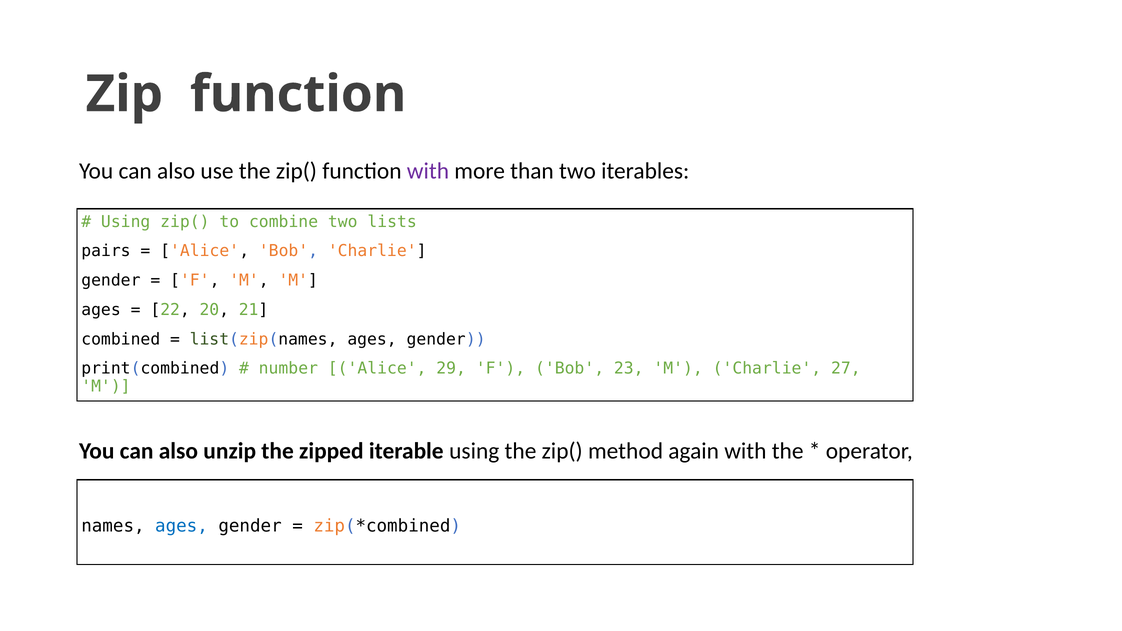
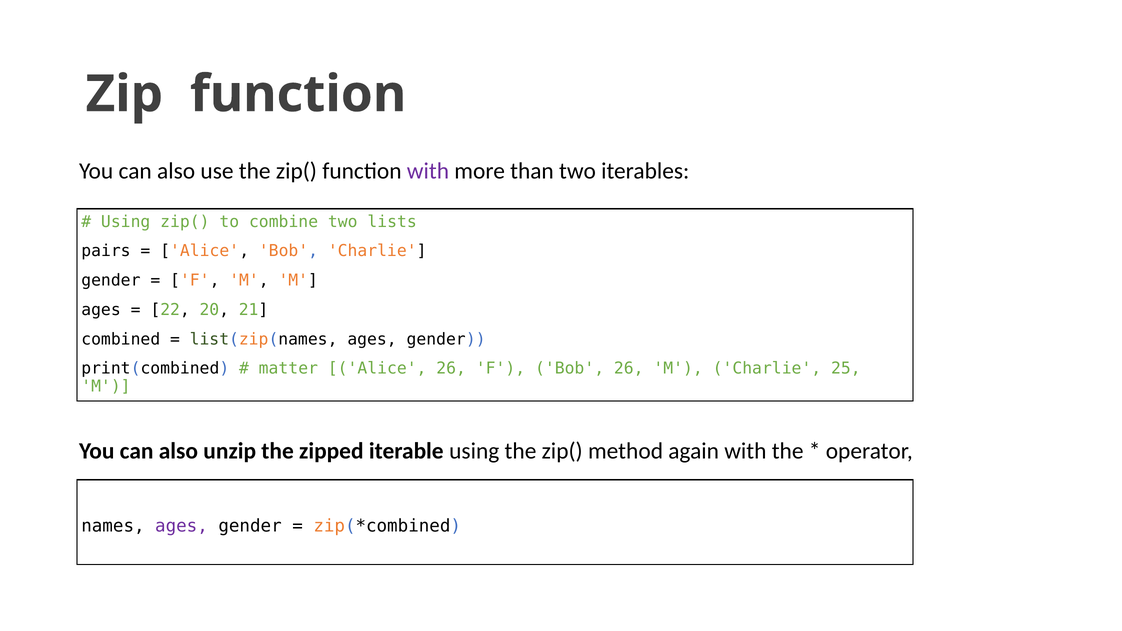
number: number -> matter (288, 369)
Alice 29: 29 -> 26 (451, 369)
Bob 23: 23 -> 26 (629, 369)
27: 27 -> 25 (846, 369)
ages colour: blue -> purple (181, 526)
